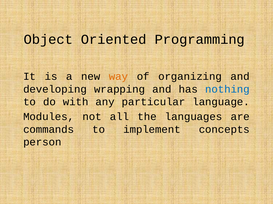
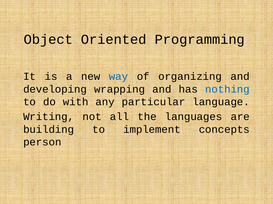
way colour: orange -> blue (119, 77)
Modules: Modules -> Writing (49, 117)
commands: commands -> building (49, 130)
